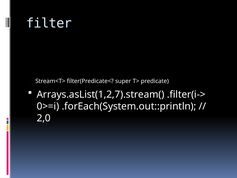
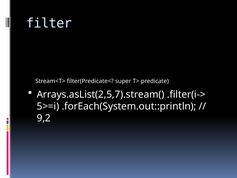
Arrays.asList(1,2,7).stream(: Arrays.asList(1,2,7).stream( -> Arrays.asList(2,5,7).stream( (101, 94)
0>=i: 0>=i -> 5>=i (48, 106)
2,0: 2,0 -> 9,2 (44, 118)
